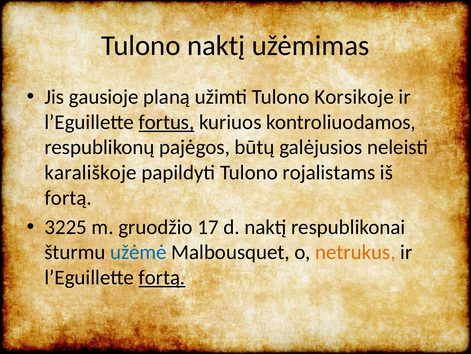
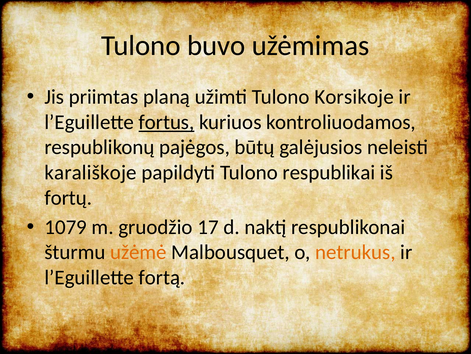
Tulono naktį: naktį -> buvo (216, 46)
gausioje: gausioje -> priimtas (104, 97)
rojalistams: rojalistams -> respublikai (329, 172)
fortą: fortą -> fortų (68, 197)
3225: 3225 -> 1079 (66, 227)
užėmė colour: blue -> orange (138, 252)
fortą underline: present -> none (162, 277)
